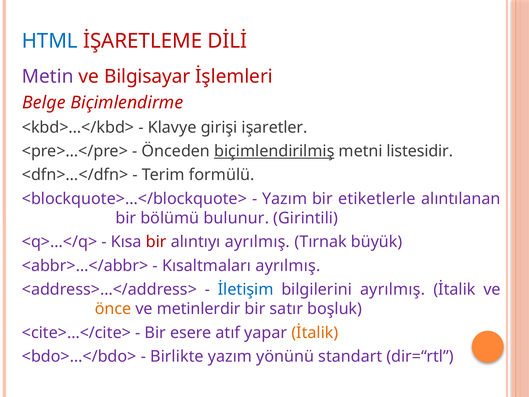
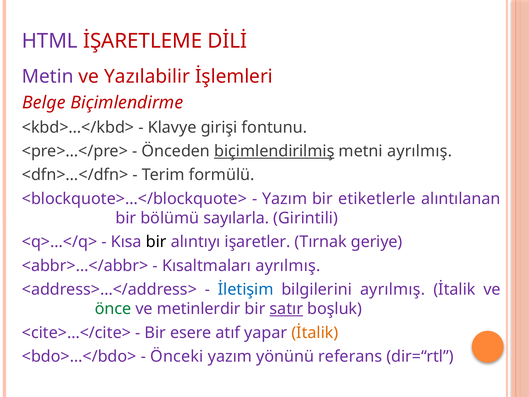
HTML colour: blue -> purple (50, 41)
Bilgisayar: Bilgisayar -> Yazılabilir (147, 76)
işaretler: işaretler -> fontunu (274, 127)
metni listesidir: listesidir -> ayrılmış (420, 151)
bulunur: bulunur -> sayılarla (236, 218)
bir colour: red -> black (156, 242)
alıntıyı ayrılmış: ayrılmış -> işaretler (258, 242)
büyük: büyük -> geriye (377, 242)
önce colour: orange -> green (113, 309)
satır underline: none -> present (286, 309)
Birlikte: Birlikte -> Önceki (177, 356)
standart: standart -> referans (350, 356)
